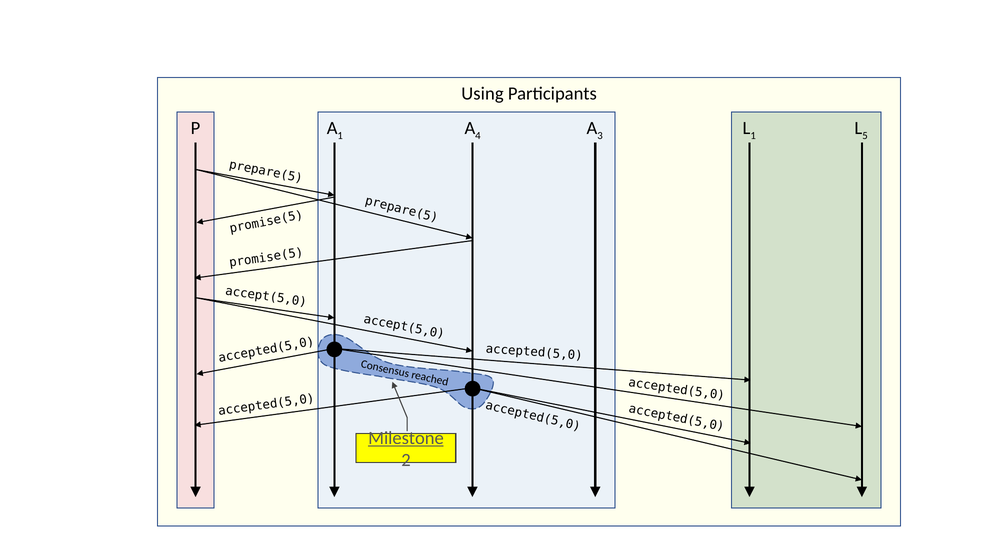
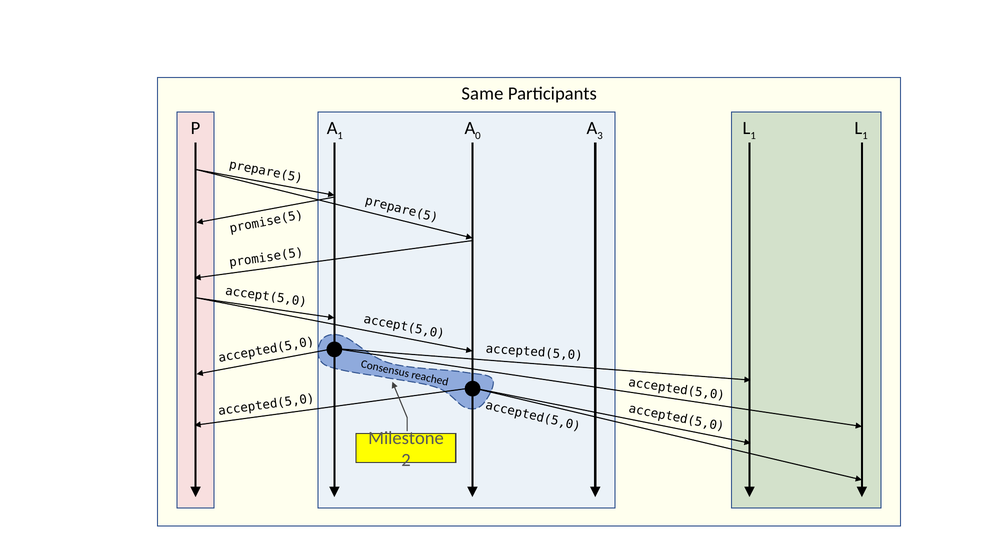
Using: Using -> Same (482, 94)
4: 4 -> 0 (478, 136)
5: 5 -> 1 (865, 136)
Milestone underline: present -> none (406, 438)
